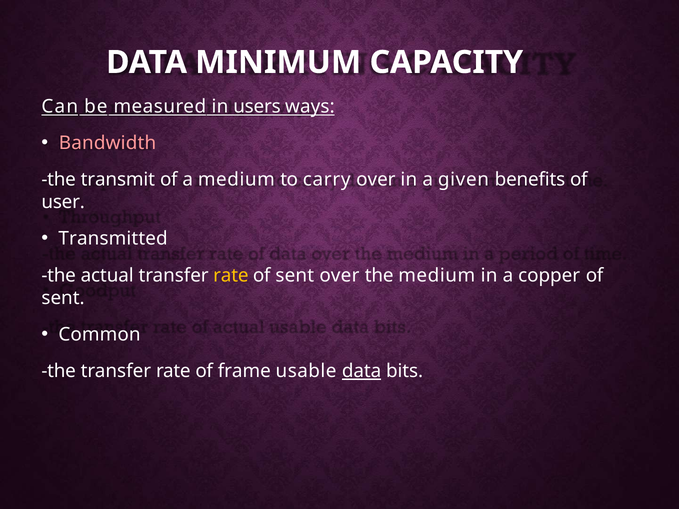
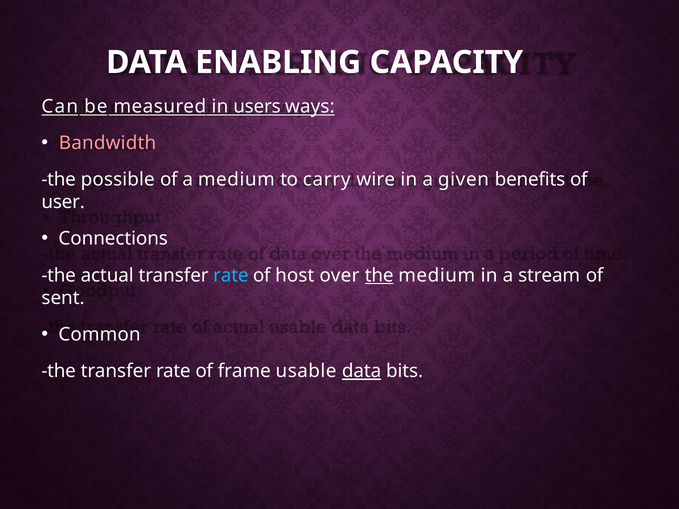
MINIMUM: MINIMUM -> ENABLING (278, 62)
transmit: transmit -> possible (118, 180)
carry over: over -> wire (376, 180)
Transmitted: Transmitted -> Connections (113, 239)
rate colour: yellow -> light blue (231, 275)
sent: sent -> host (295, 275)
the underline: none -> present (379, 275)
copper: copper -> stream (549, 275)
